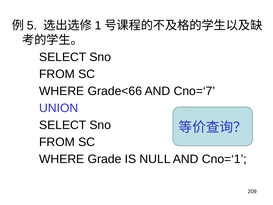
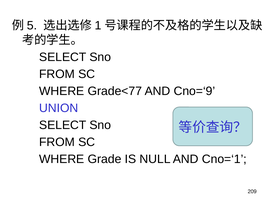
Grade<66: Grade<66 -> Grade<77 (115, 91)
Cno=‘7: Cno=‘7 -> Cno=‘9 (194, 91)
